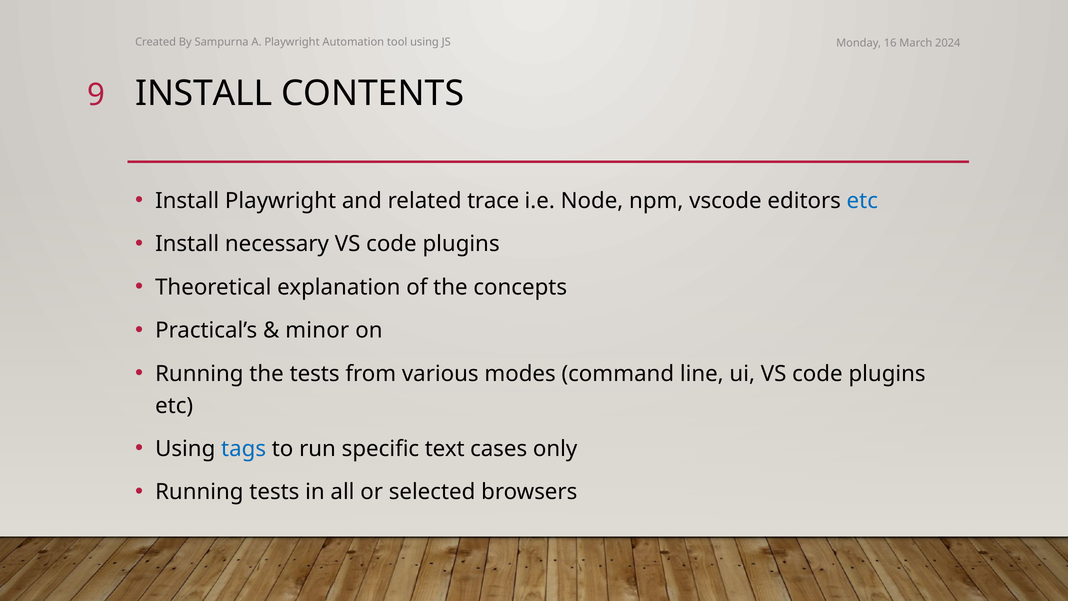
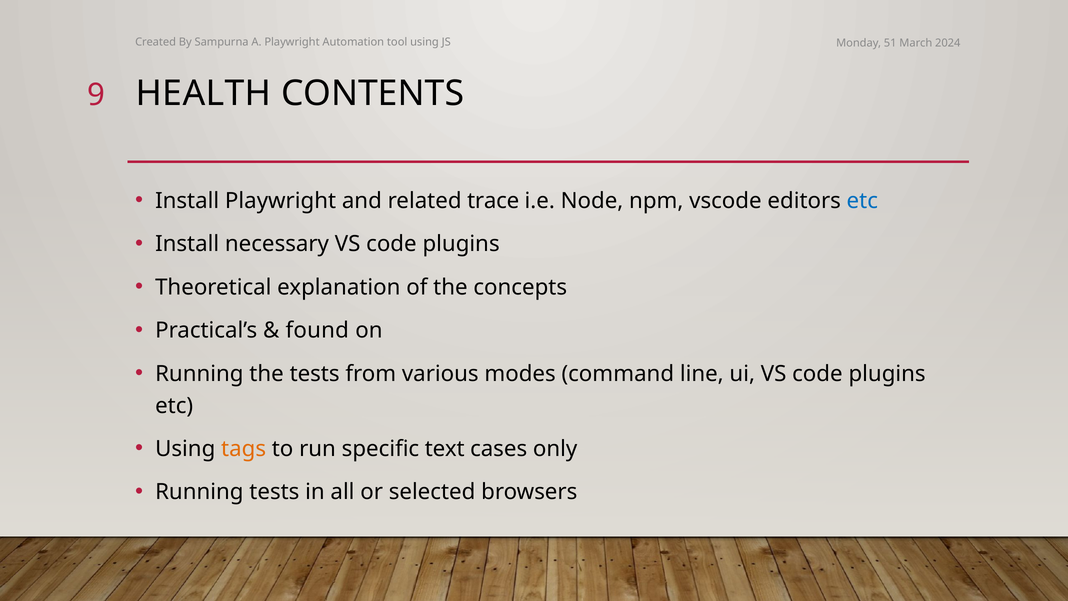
16: 16 -> 51 (890, 43)
9 INSTALL: INSTALL -> HEALTH (203, 94)
minor: minor -> found (317, 330)
tags colour: blue -> orange (244, 449)
